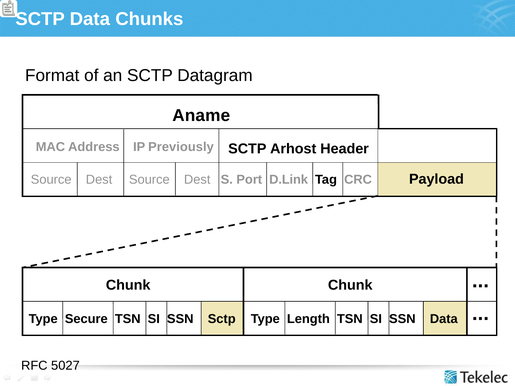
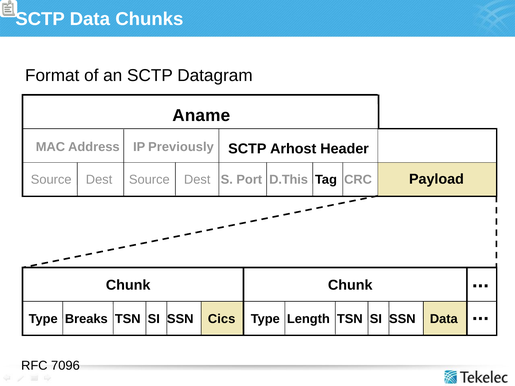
D.Link: D.Link -> D.This (289, 180)
Secure: Secure -> Breaks (86, 319)
SSN Sctp: Sctp -> Cics (222, 319)
5027: 5027 -> 7096 (65, 366)
